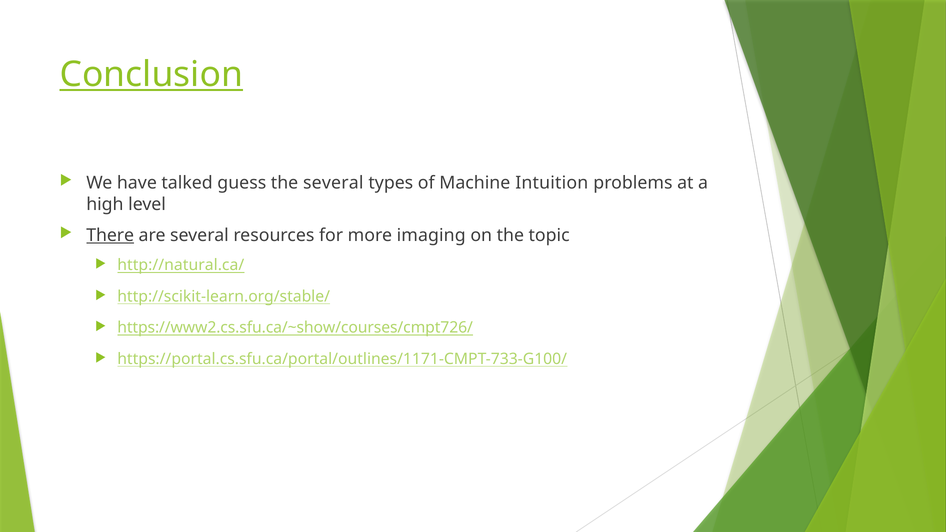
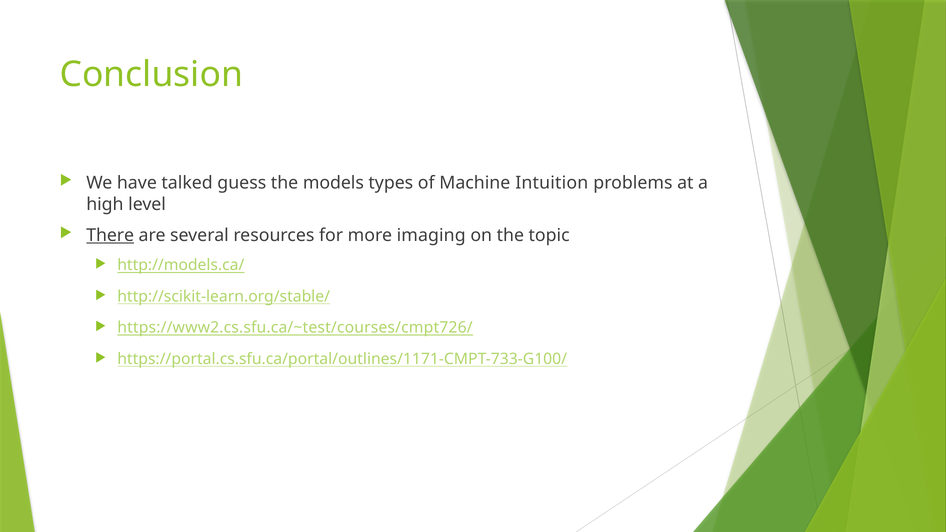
Conclusion underline: present -> none (151, 75)
the several: several -> models (333, 183)
http://natural.ca/: http://natural.ca/ -> http://models.ca/ (181, 265)
https://www2.cs.sfu.ca/~show/courses/cmpt726/: https://www2.cs.sfu.ca/~show/courses/cmpt726/ -> https://www2.cs.sfu.ca/~test/courses/cmpt726/ (295, 328)
